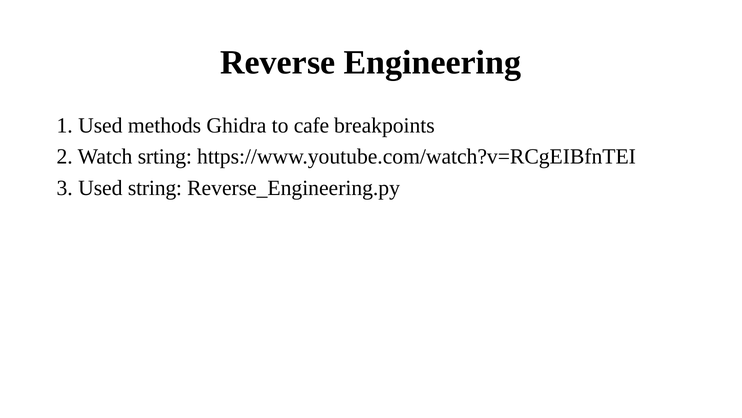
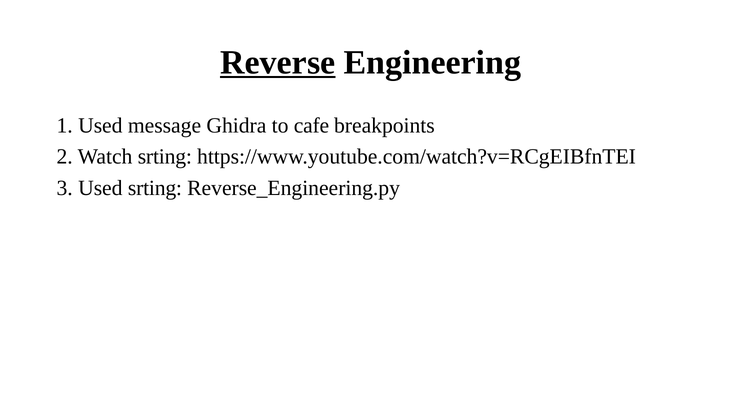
Reverse underline: none -> present (278, 62)
methods: methods -> message (165, 125)
Used string: string -> srting (155, 188)
